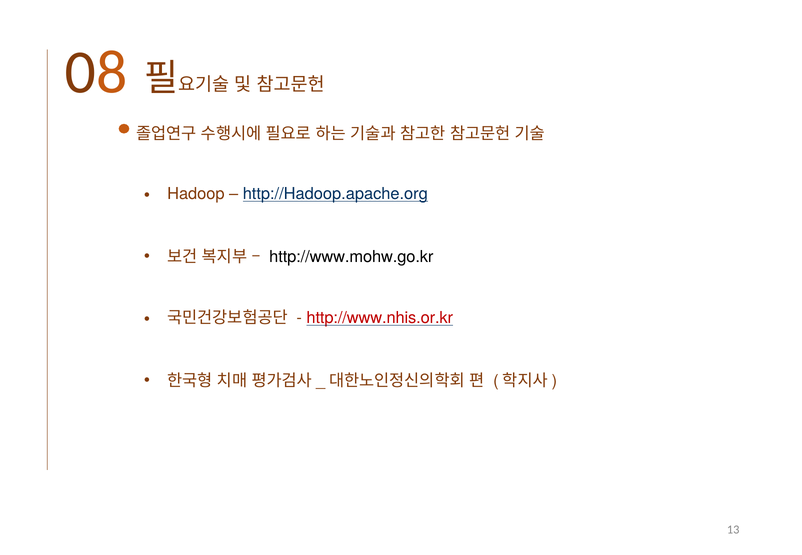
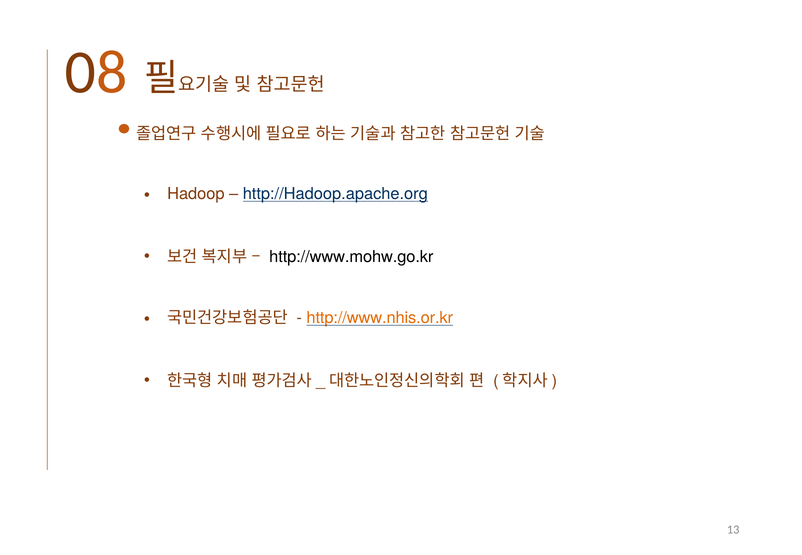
http://www.nhis.or.kr colour: red -> orange (380, 318)
